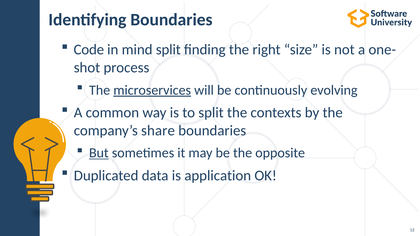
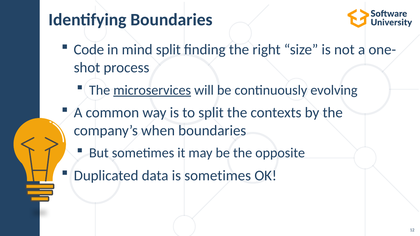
share: share -> when (158, 131)
But underline: present -> none (99, 153)
is application: application -> sometimes (218, 176)
